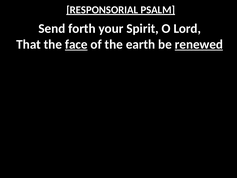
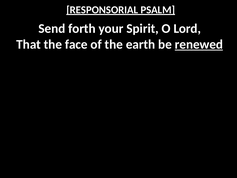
face underline: present -> none (76, 44)
